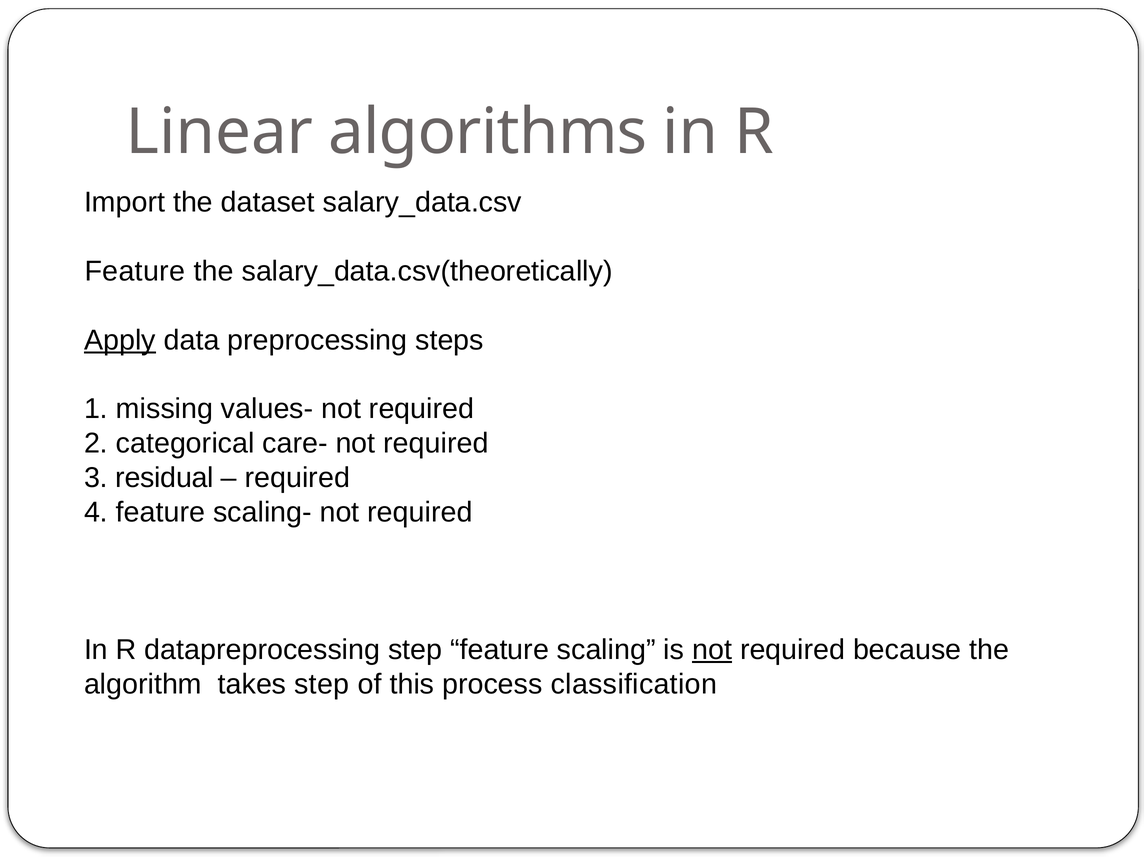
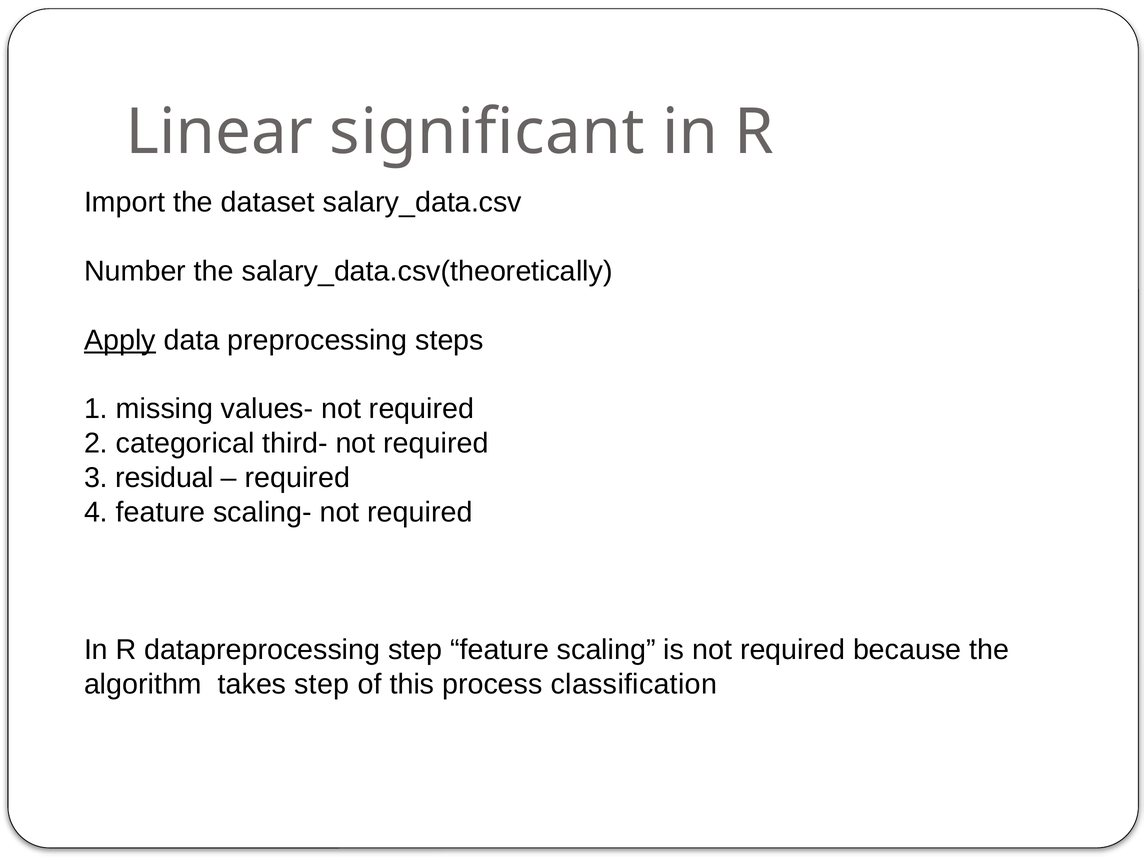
algorithms: algorithms -> significant (487, 132)
Feature: Feature -> Number (135, 271)
care-: care- -> third- (295, 443)
not underline: present -> none (712, 650)
